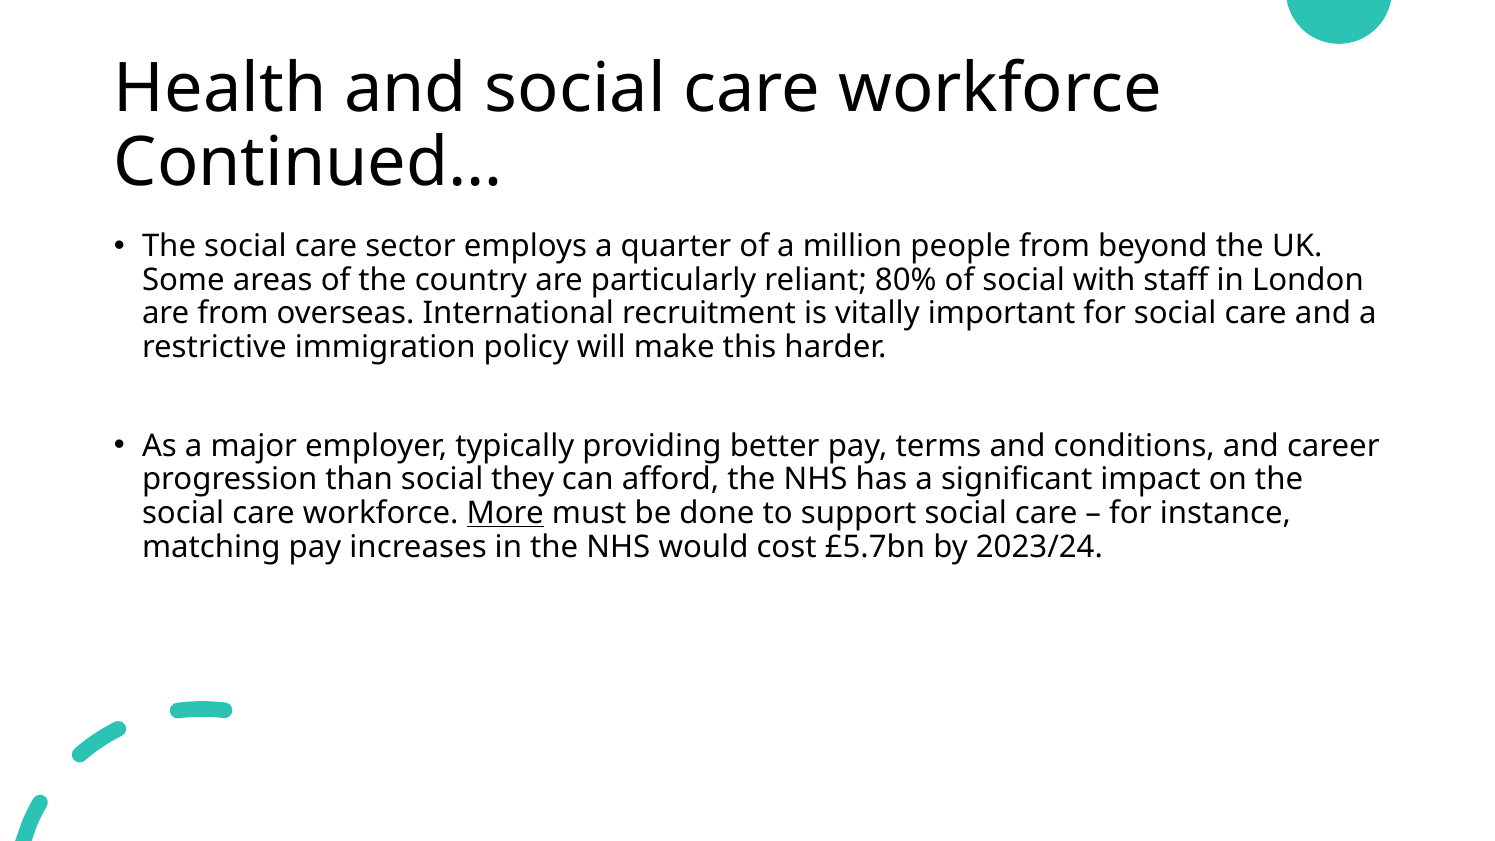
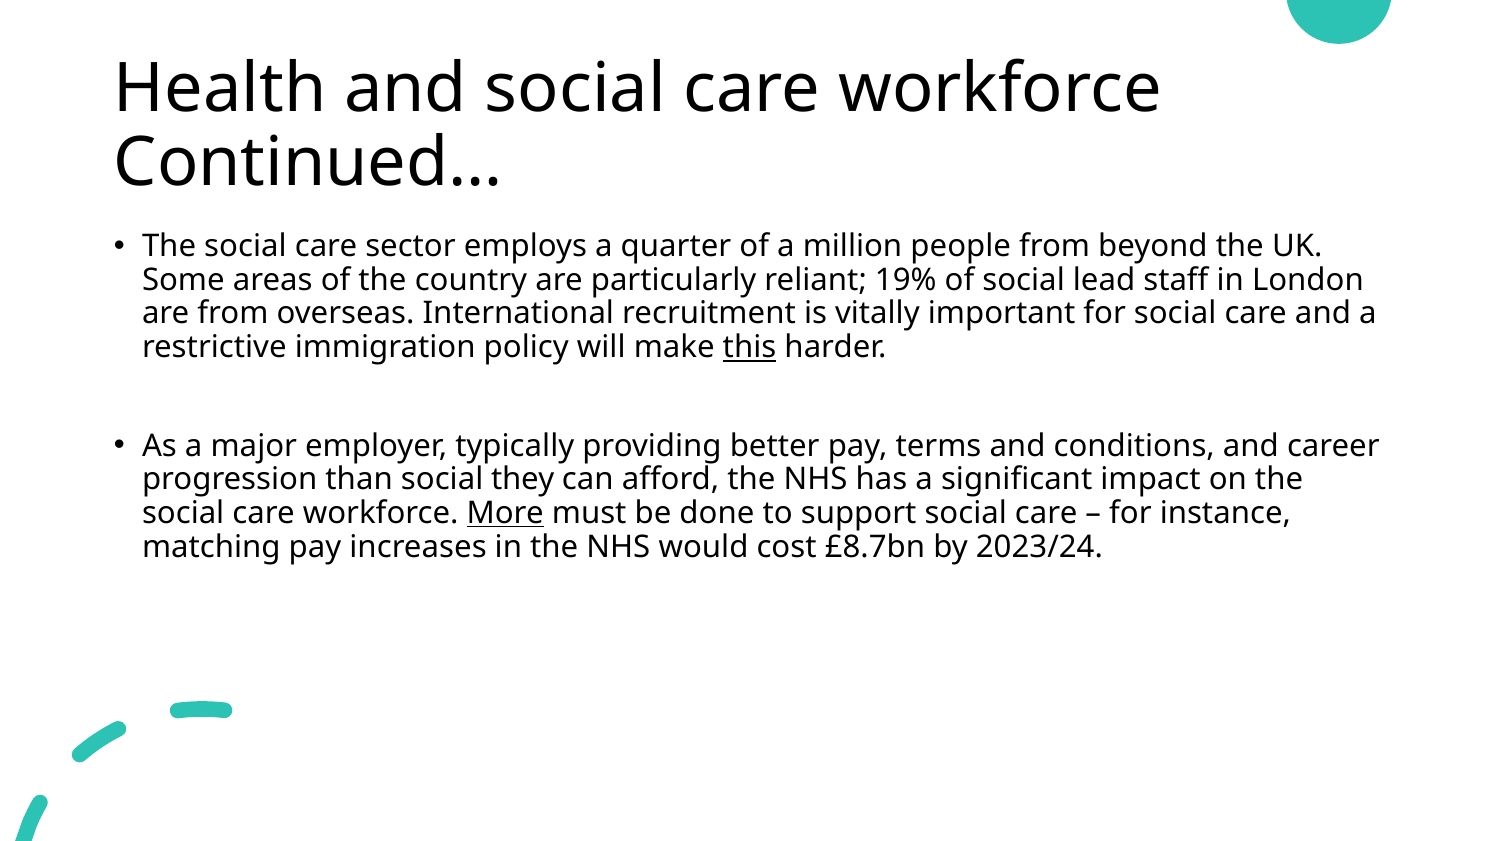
80%: 80% -> 19% (906, 280)
with: with -> lead (1104, 280)
this underline: none -> present (750, 347)
£5.7bn: £5.7bn -> £8.7bn (875, 547)
